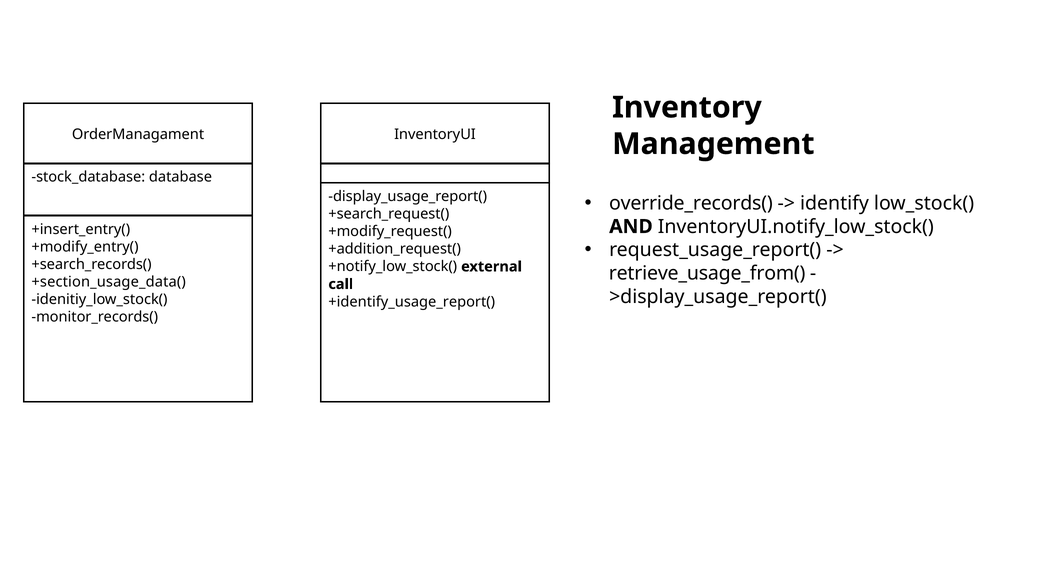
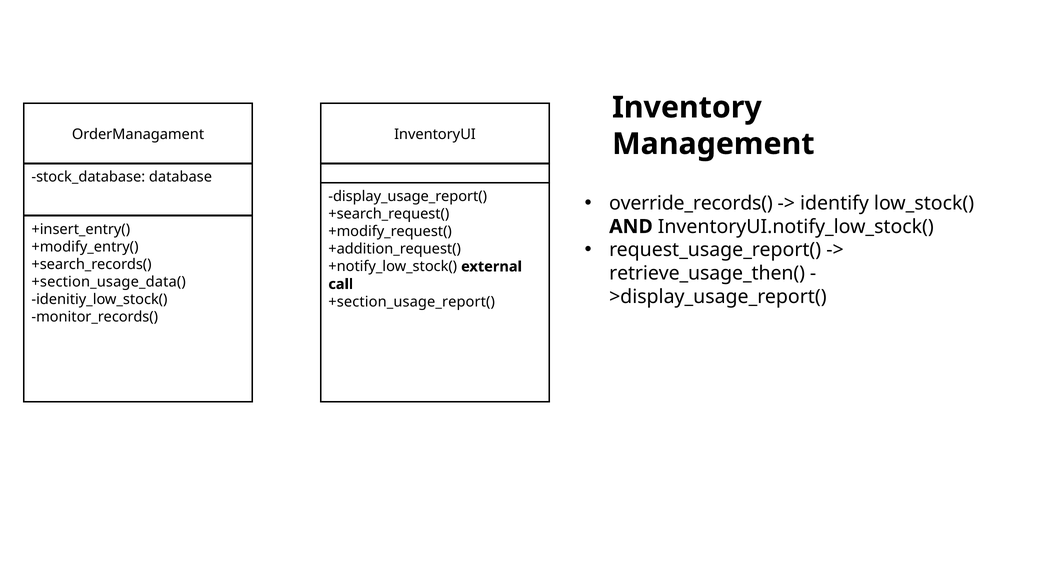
retrieve_usage_from(: retrieve_usage_from( -> retrieve_usage_then( (707, 274)
+identify_usage_report(: +identify_usage_report( -> +section_usage_report( (412, 302)
